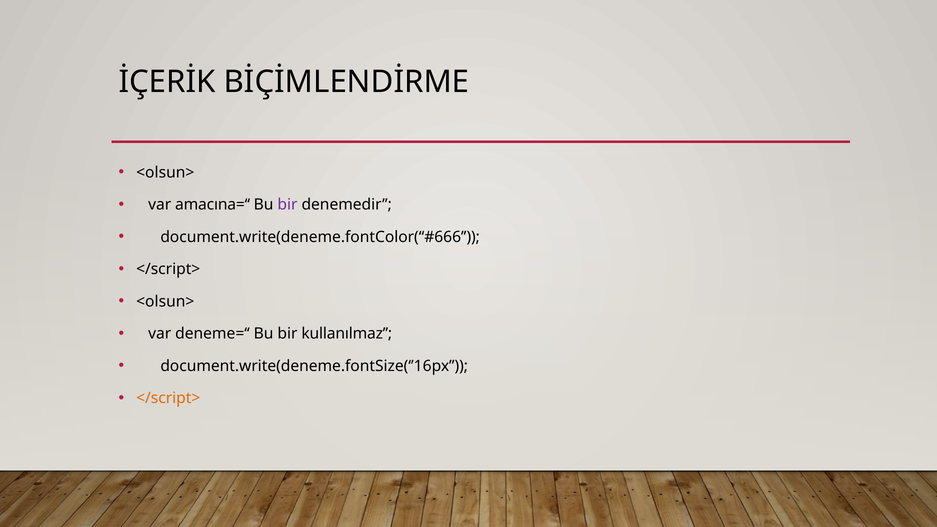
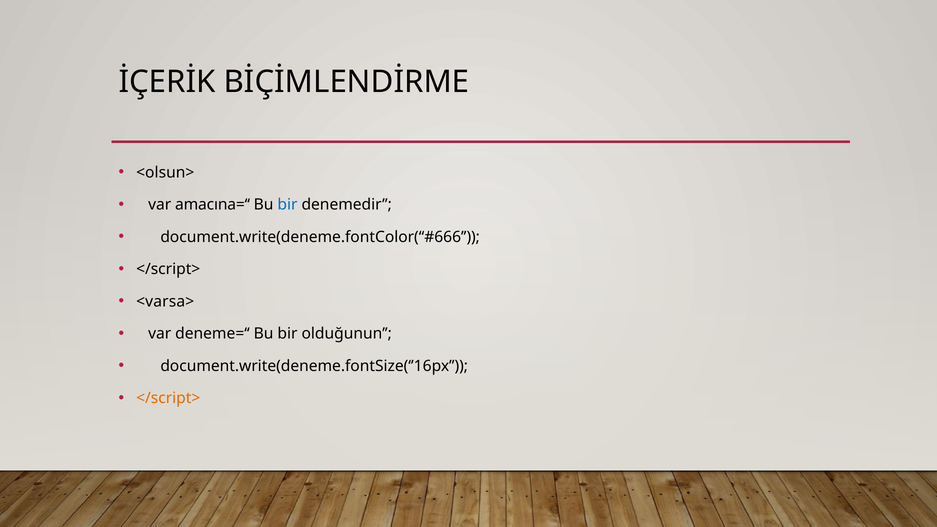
bir colour: purple -> blue (287, 205)
<olsun>: <olsun> -> <varsa> (165, 302)
kullanılmaz: kullanılmaz -> olduğunun (347, 334)
